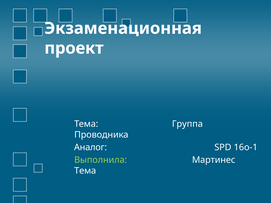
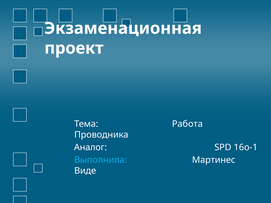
Группа: Группа -> Работа (187, 124)
Выполнила colour: light green -> light blue (101, 160)
Тема: Тема -> Виде (85, 171)
